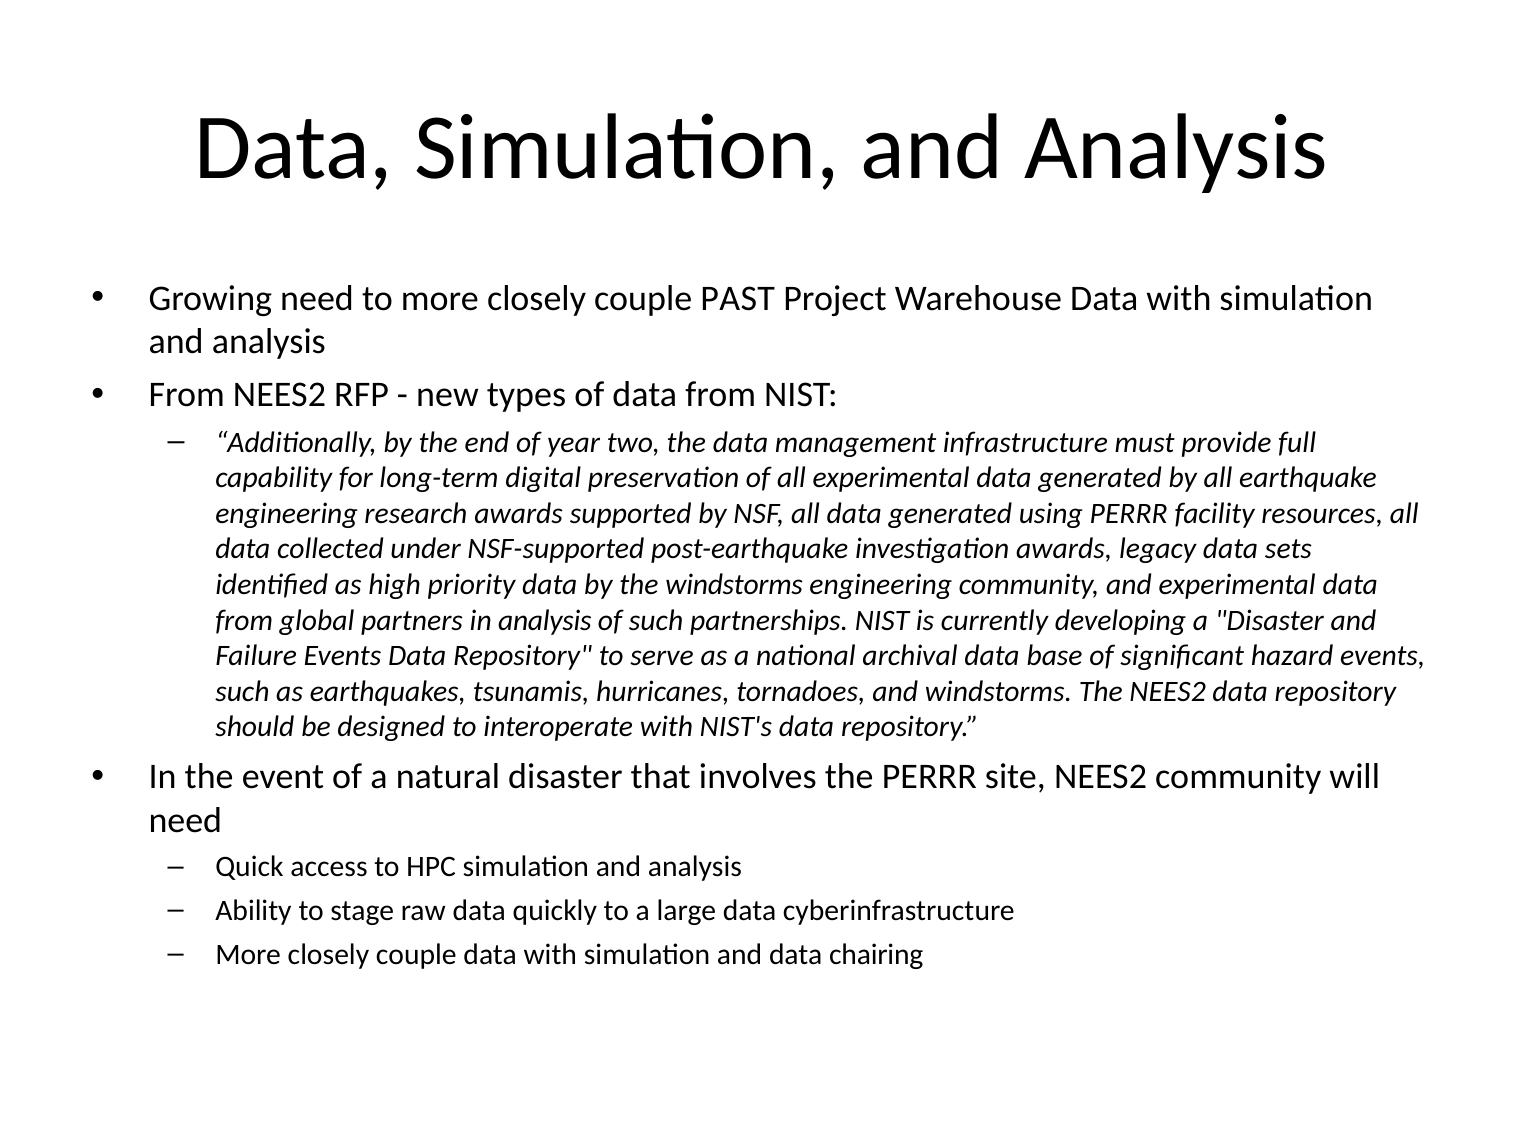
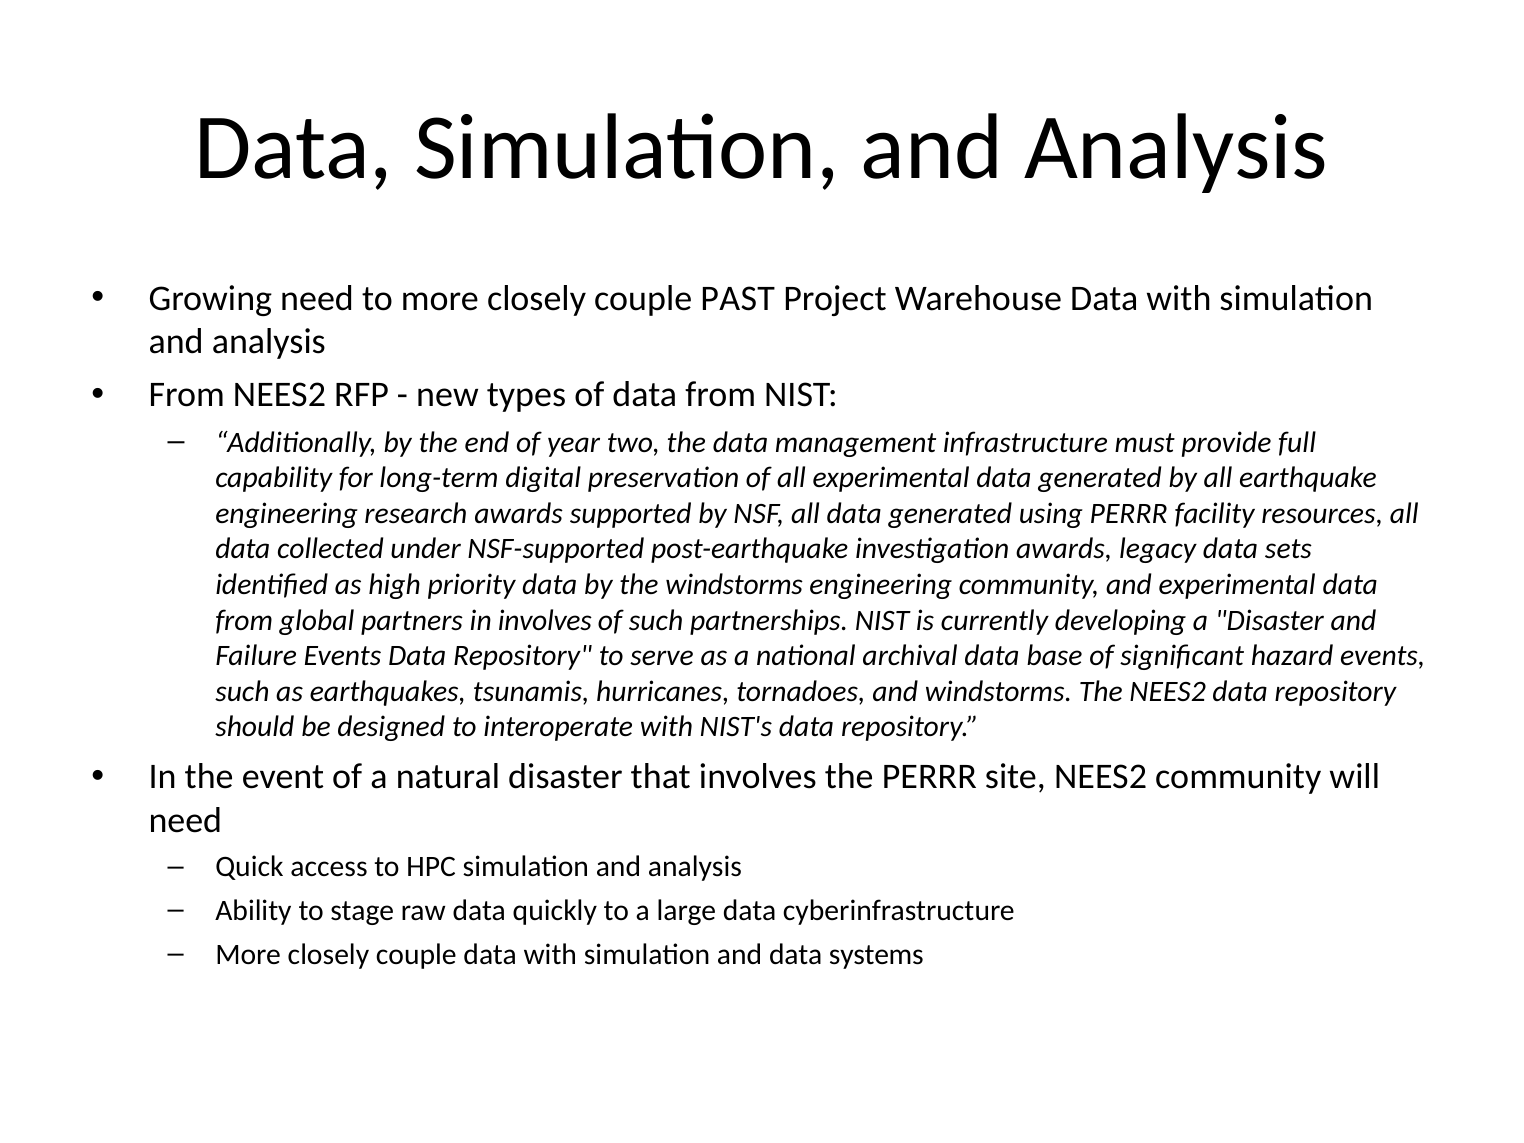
in analysis: analysis -> involves (545, 620)
chairing: chairing -> systems (876, 954)
